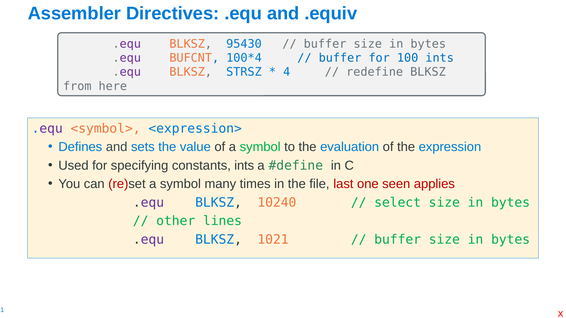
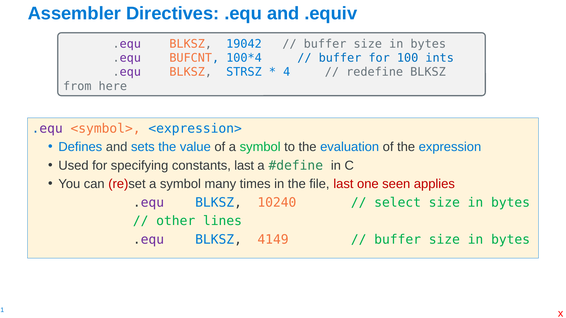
95430: 95430 -> 19042 (244, 44)
constants ints: ints -> last (244, 166)
1021: 1021 -> 4149 (273, 240)
